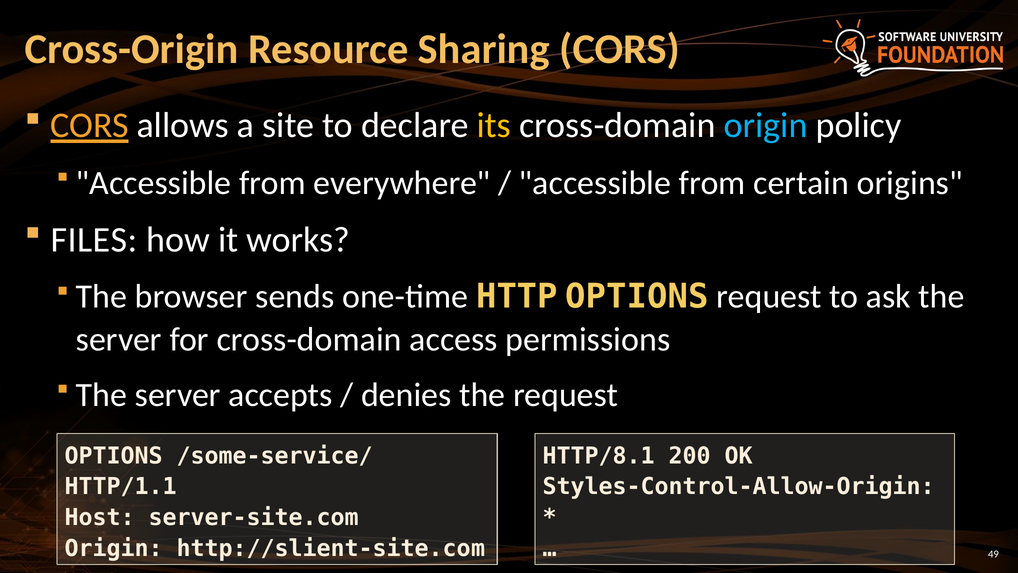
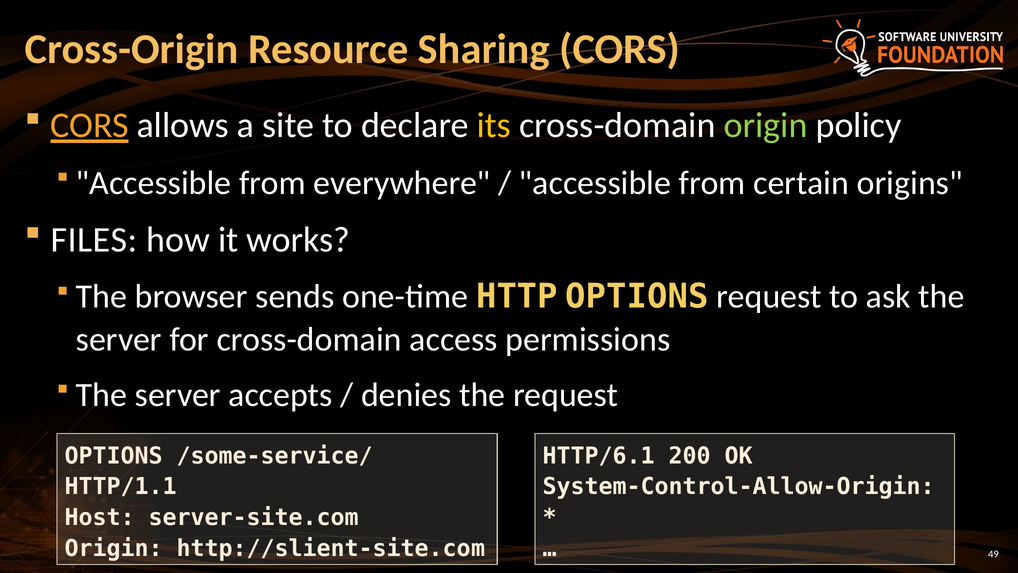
origin colour: light blue -> light green (766, 126)
HTTP/8.1: HTTP/8.1 -> HTTP/6.1 (599, 456)
Styles-Control-Allow-Origin: Styles-Control-Allow-Origin -> System-Control-Allow-Origin (739, 487)
